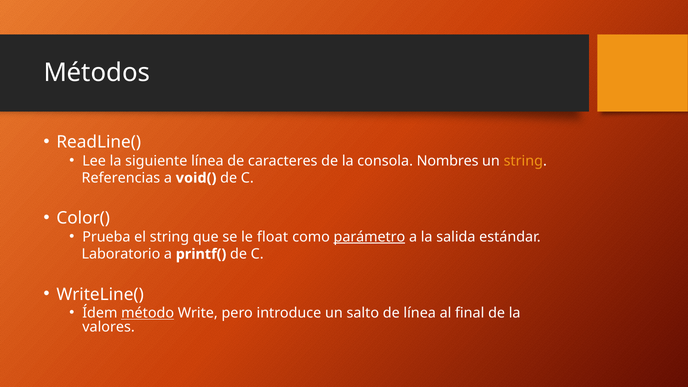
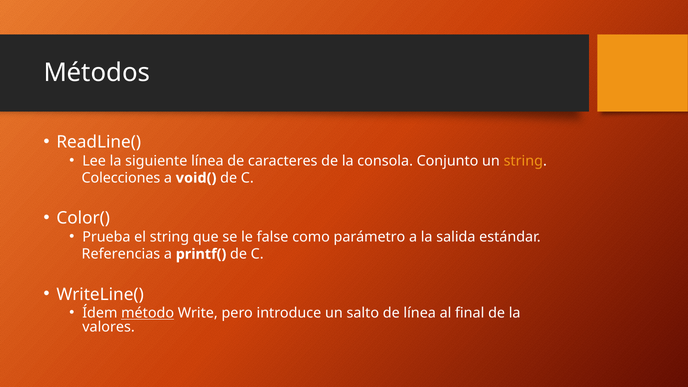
Nombres: Nombres -> Conjunto (448, 161)
Referencias: Referencias -> Colecciones (121, 178)
float: float -> false (273, 237)
parámetro underline: present -> none (369, 237)
Laboratorio: Laboratorio -> Referencias (121, 254)
